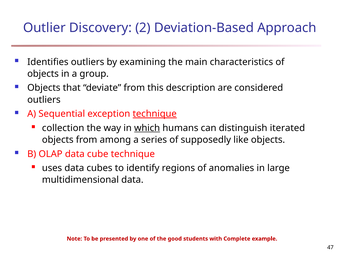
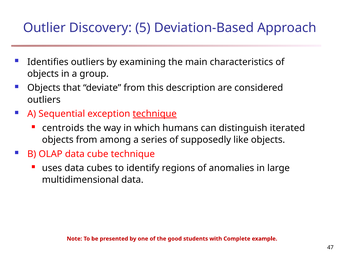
2: 2 -> 5 (143, 28)
collection: collection -> centroids (63, 128)
which underline: present -> none (147, 128)
